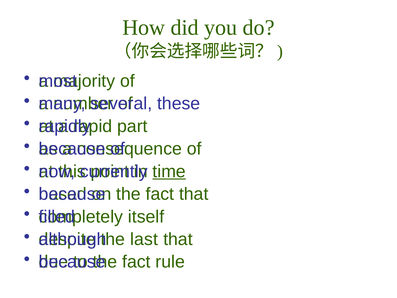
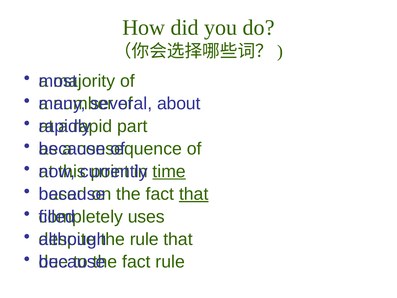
these: these -> about (179, 103)
that underline: none -> present (194, 194)
itself: itself -> uses (146, 216)
the last: last -> rule (144, 239)
